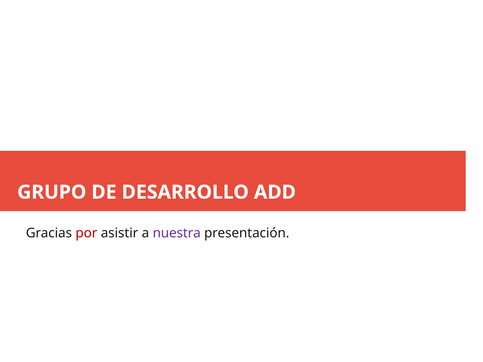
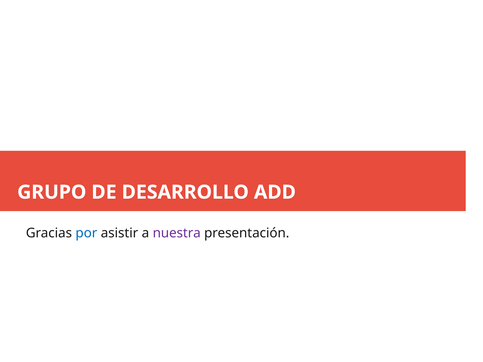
por colour: red -> blue (86, 233)
